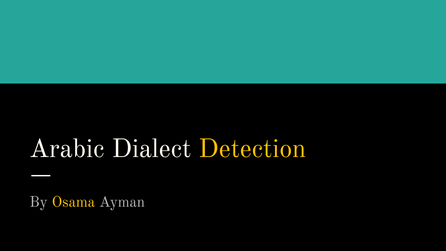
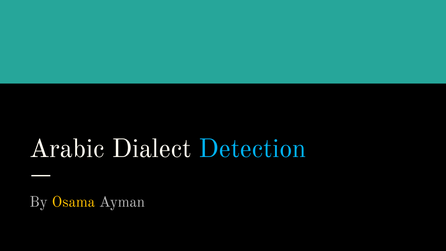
Detection colour: yellow -> light blue (252, 148)
